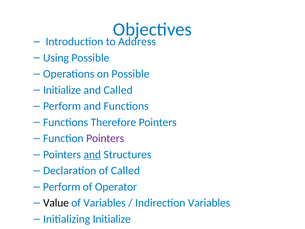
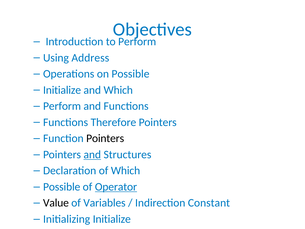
to Address: Address -> Perform (137, 42)
Using Possible: Possible -> Address (90, 58)
and Called: Called -> Which (118, 90)
Pointers colour: purple -> black (105, 138)
of Called: Called -> Which (126, 171)
Perform: Perform -> Possible (62, 187)
Operator underline: none -> present (116, 187)
Indirection Variables: Variables -> Constant (209, 203)
